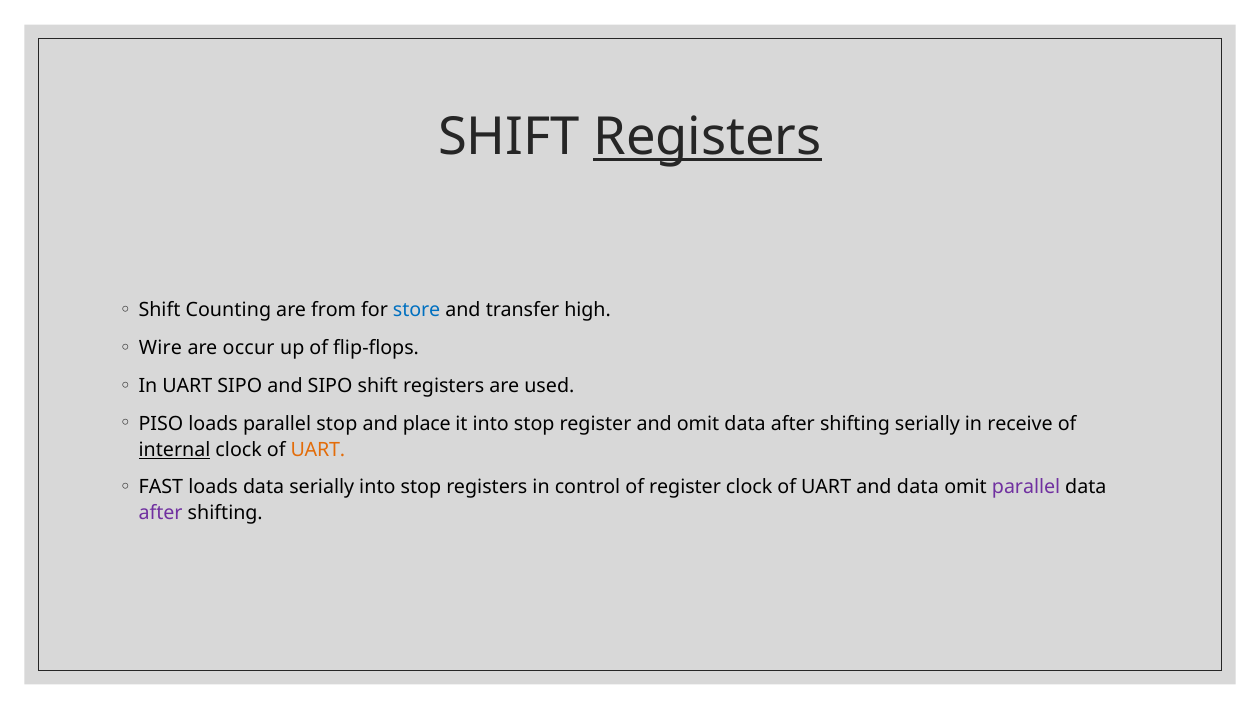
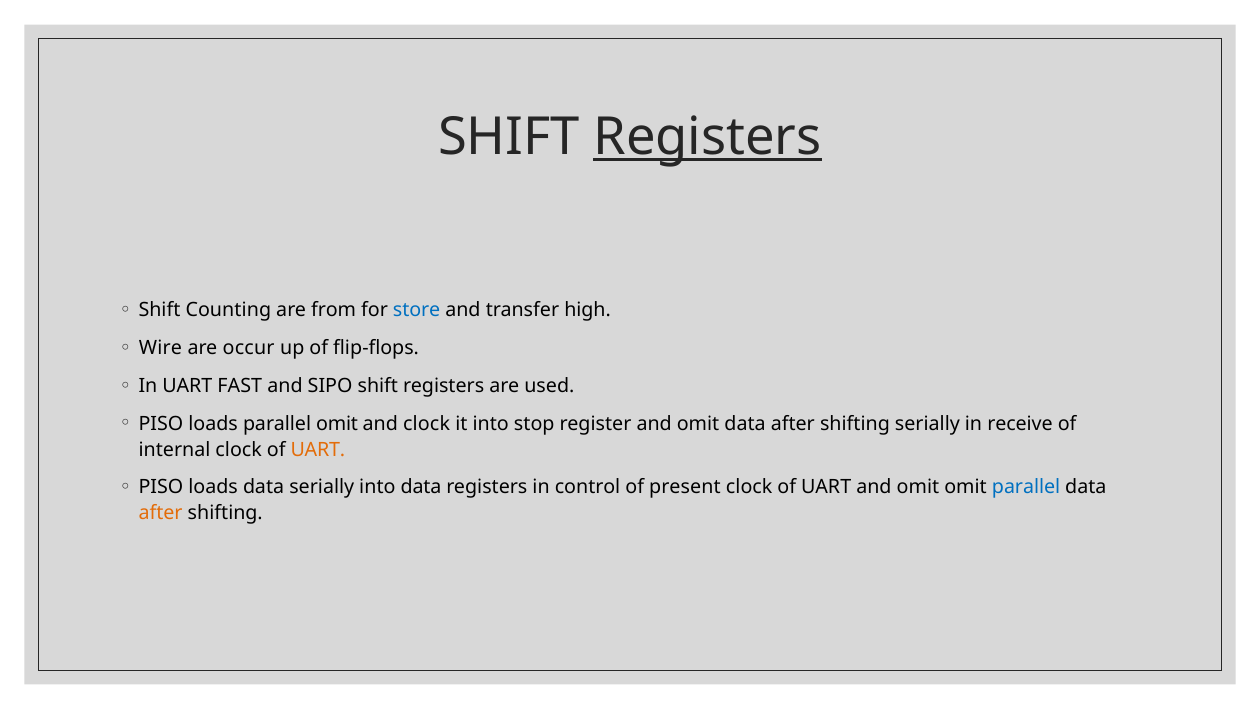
UART SIPO: SIPO -> FAST (240, 386)
parallel stop: stop -> omit (337, 424)
and place: place -> clock (427, 424)
internal underline: present -> none (174, 449)
FAST: FAST -> PISO (161, 487)
serially into stop: stop -> data (421, 487)
of register: register -> present (685, 487)
UART and data: data -> omit (918, 487)
parallel colour: purple -> blue (1026, 487)
after colour: purple -> orange (161, 513)
